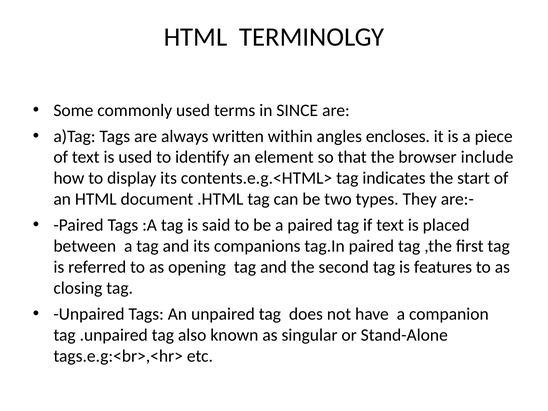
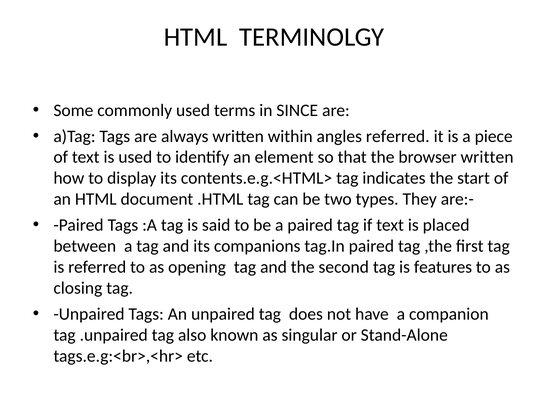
angles encloses: encloses -> referred (398, 136)
browser include: include -> written (487, 157)
